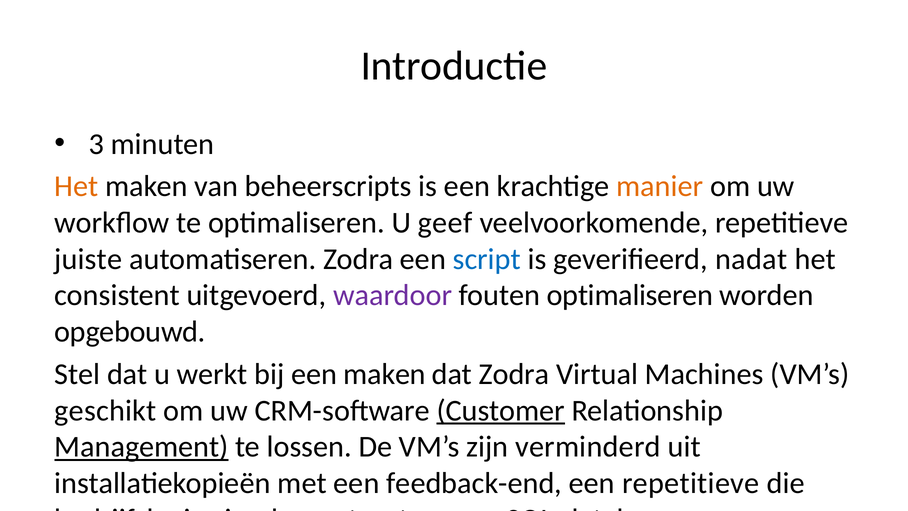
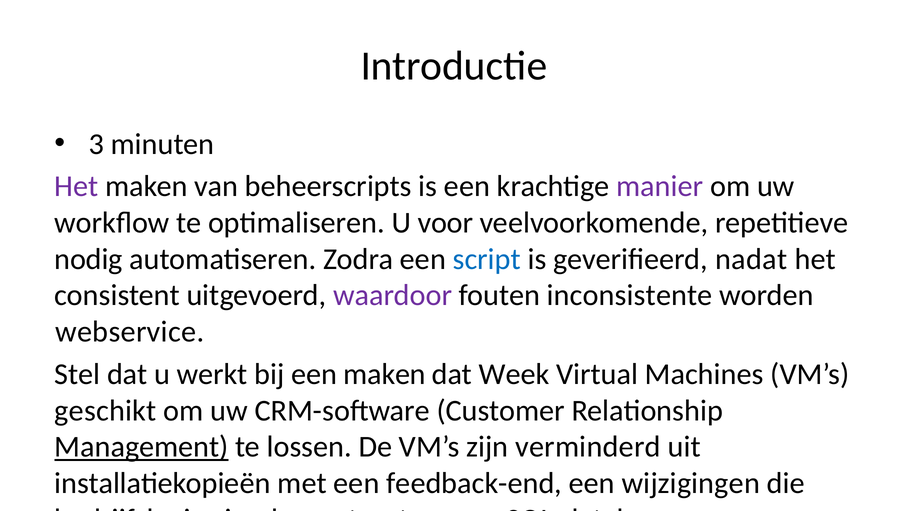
Het colour: orange -> purple (76, 186)
manier colour: orange -> purple (660, 186)
U geef: geef -> voor (445, 223)
juiste: juiste -> nodig (89, 259)
fouten optimaliseren: optimaliseren -> inconsistente (630, 295)
opgebouwd: opgebouwd -> webservice (130, 332)
dat Zodra: Zodra -> Week (514, 374)
Customer underline: present -> none (501, 410)
een repetitieve: repetitieve -> wijzigingen (691, 483)
